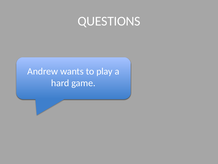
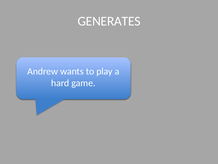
QUESTIONS: QUESTIONS -> GENERATES (109, 21)
